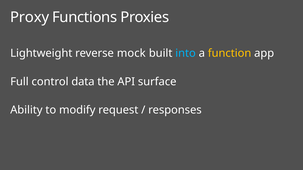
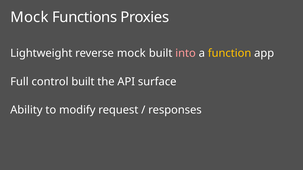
Proxy: Proxy -> Mock (29, 17)
into colour: light blue -> pink (186, 53)
control data: data -> built (83, 82)
